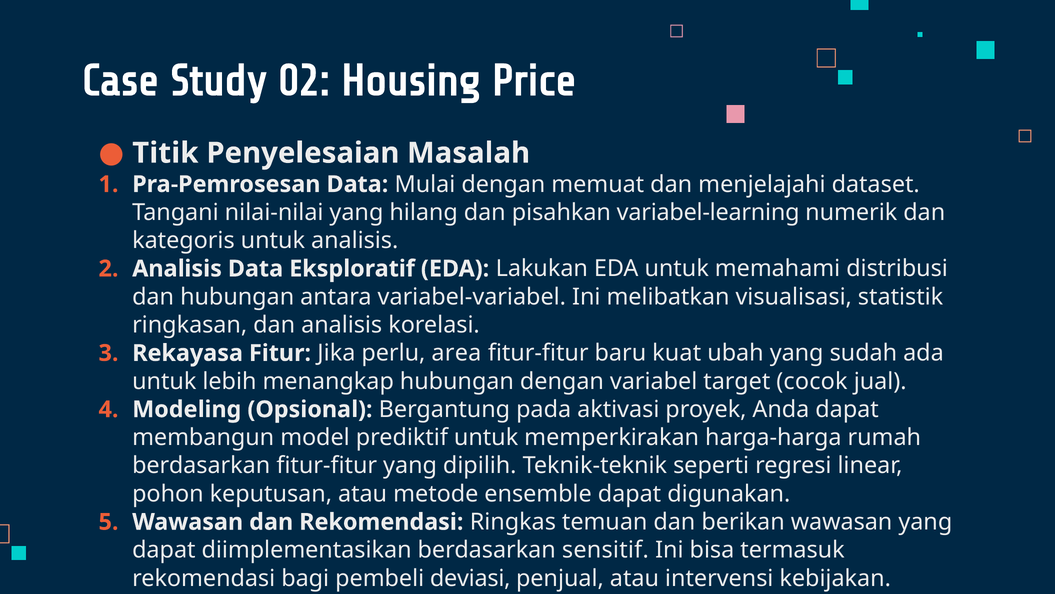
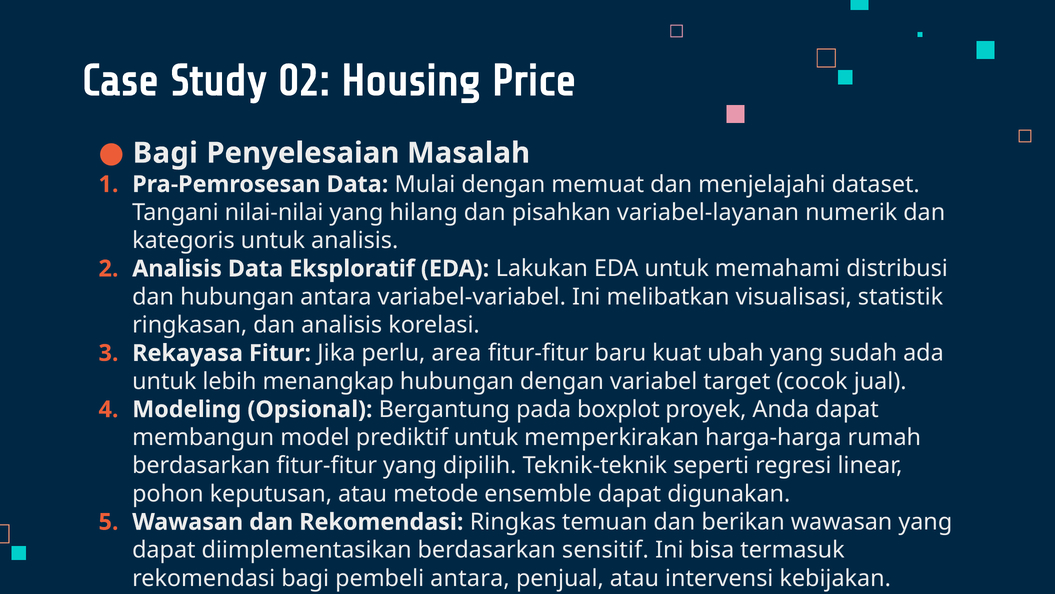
Titik: Titik -> Bagi (165, 153)
variabel-learning: variabel-learning -> variabel-layanan (708, 212)
aktivasi: aktivasi -> boxplot (618, 409)
pembeli deviasi: deviasi -> antara (470, 578)
